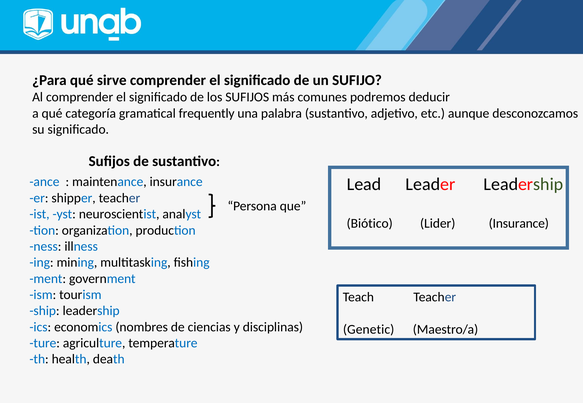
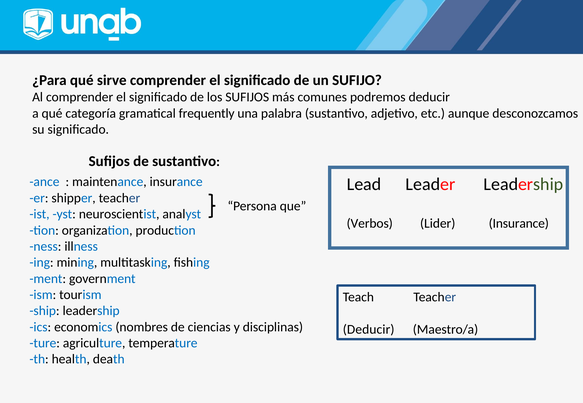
Biótico: Biótico -> Verbos (370, 224)
Genetic: Genetic -> Deducir (369, 330)
